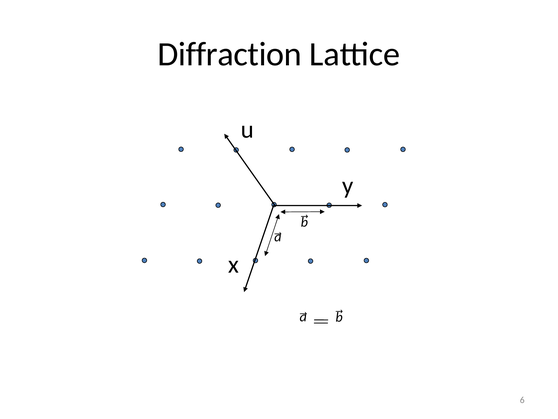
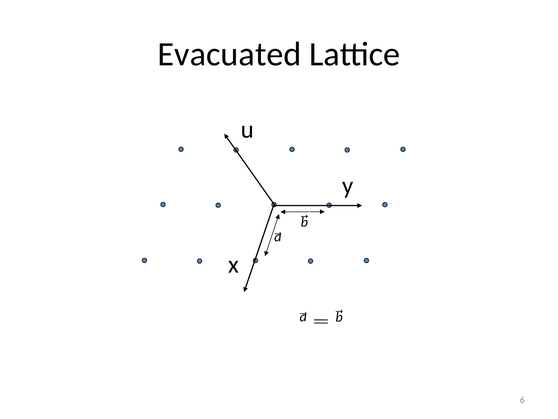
Diffraction: Diffraction -> Evacuated (229, 54)
